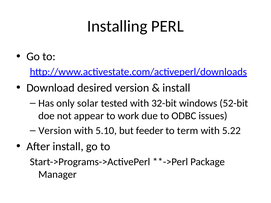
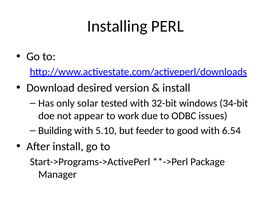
52-bit: 52-bit -> 34-bit (234, 103)
Version: Version -> Building (55, 131)
term: term -> good (188, 131)
5.22: 5.22 -> 6.54 (231, 131)
